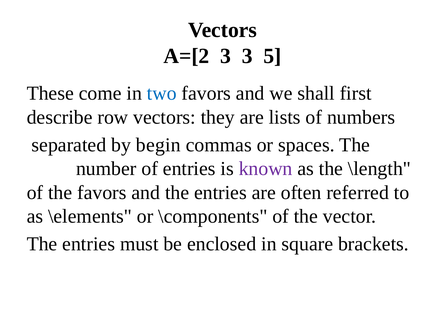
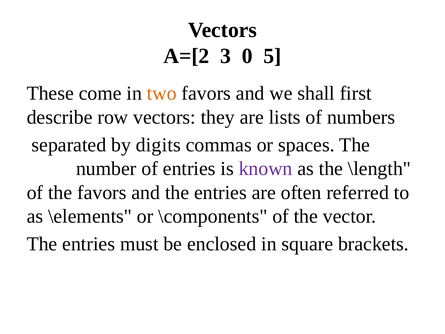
3 3: 3 -> 0 (247, 56)
two colour: blue -> orange (162, 93)
begin: begin -> digits (158, 145)
